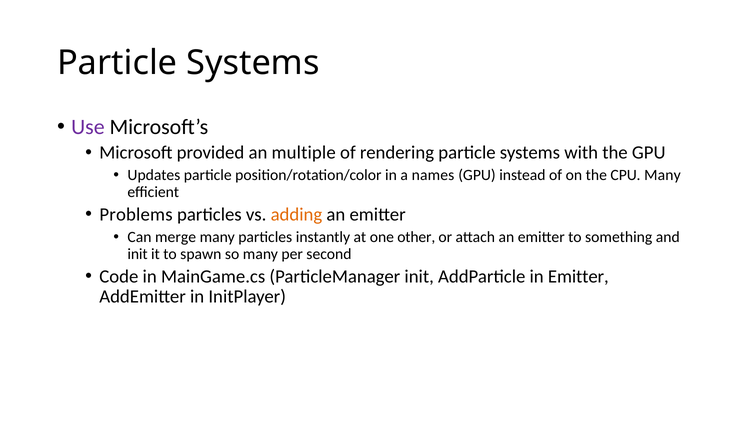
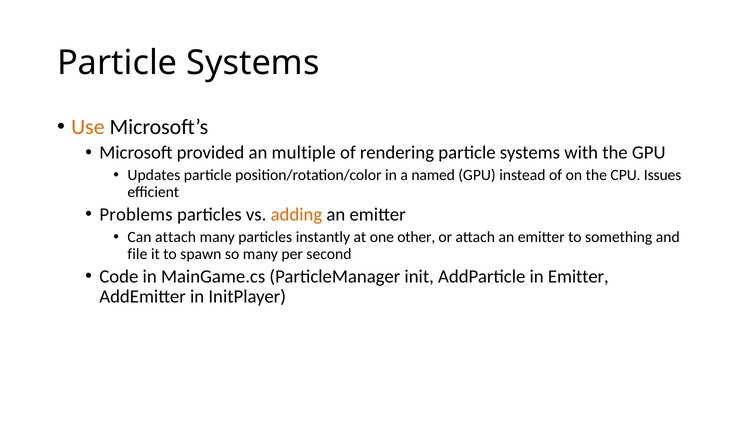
Use colour: purple -> orange (88, 127)
names: names -> named (433, 175)
CPU Many: Many -> Issues (663, 175)
Can merge: merge -> attach (176, 237)
init: init -> file (137, 254)
